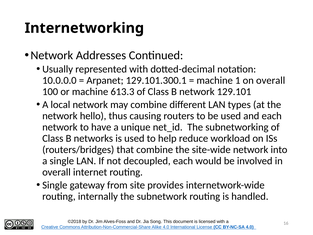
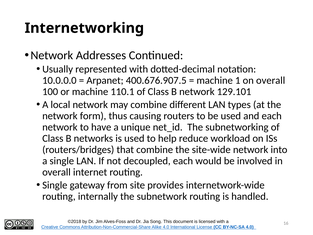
129.101.300.1: 129.101.300.1 -> 400.676.907.5 (156, 80)
613.3: 613.3 -> 110.1 (122, 92)
hello: hello -> form (93, 116)
